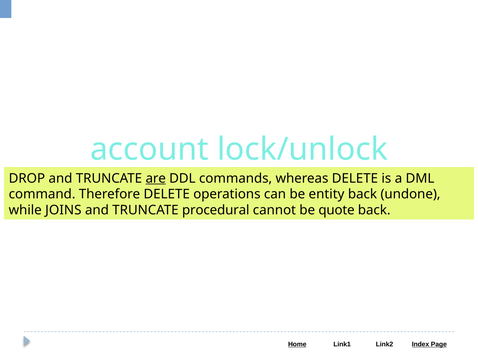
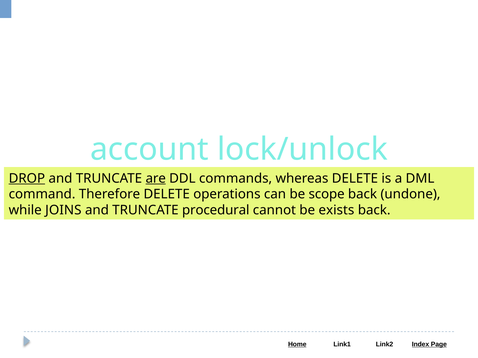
DROP underline: none -> present (27, 179)
entity: entity -> scope (327, 194)
quote: quote -> exists (336, 210)
